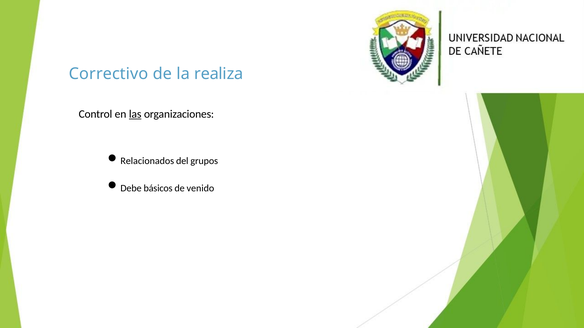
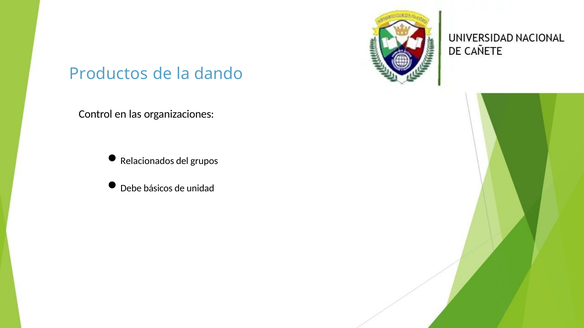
Correctivo: Correctivo -> Productos (109, 74)
realiza: realiza -> dando (219, 74)
las underline: present -> none (135, 114)
venido: venido -> unidad (200, 188)
